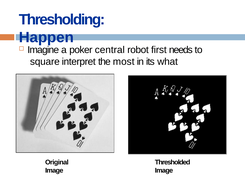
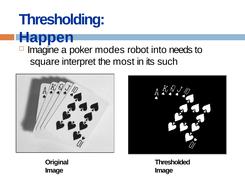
central: central -> modes (110, 50)
first: first -> into (159, 50)
what: what -> such (168, 62)
